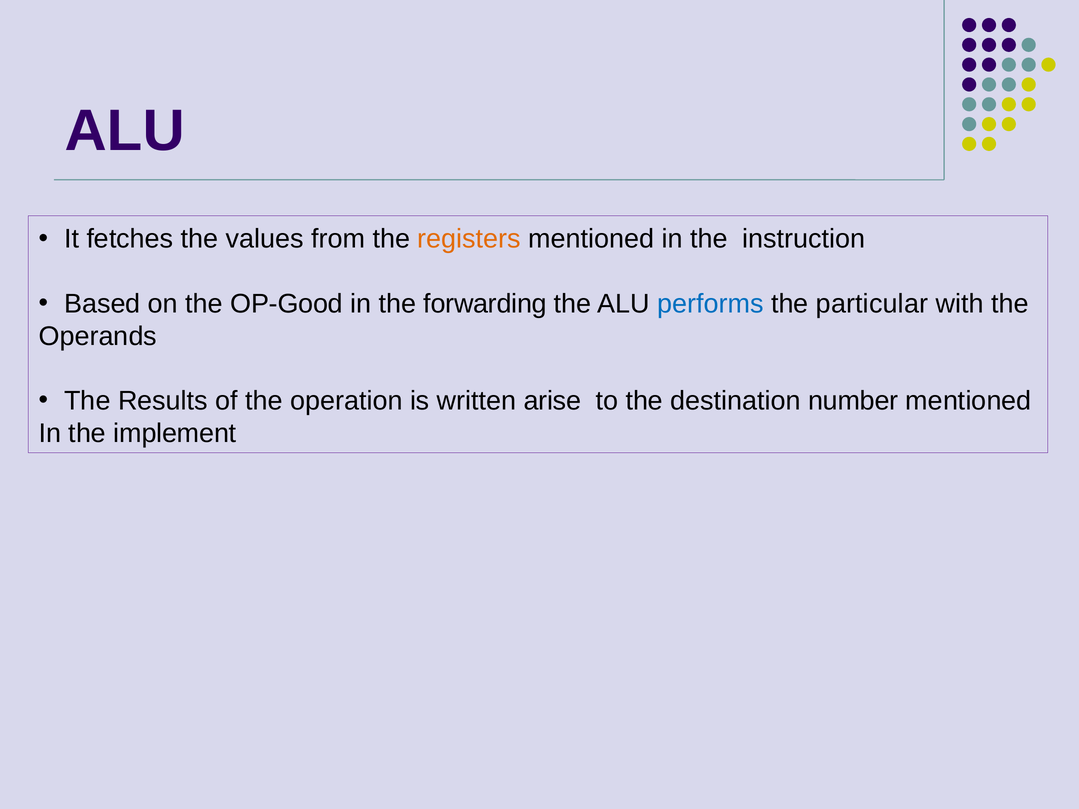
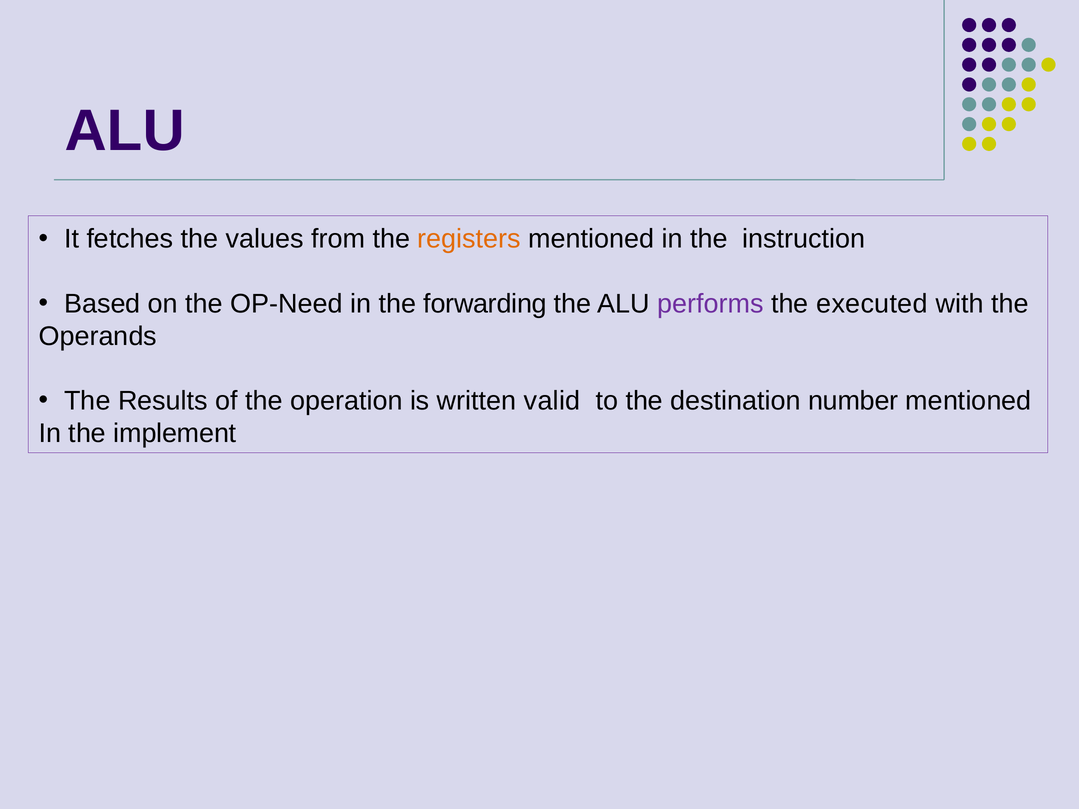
OP-Good: OP-Good -> OP-Need (287, 304)
performs colour: blue -> purple (710, 304)
particular: particular -> executed (872, 304)
arise: arise -> valid (552, 401)
